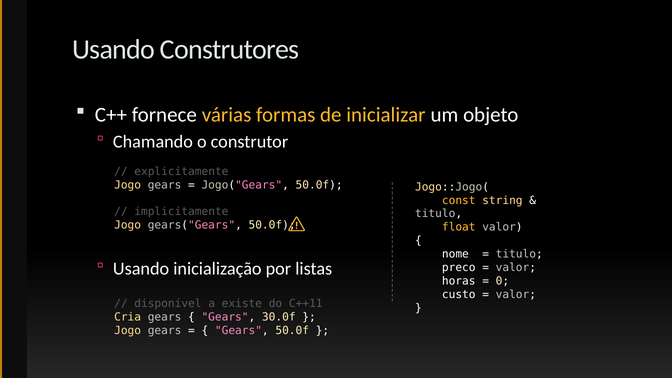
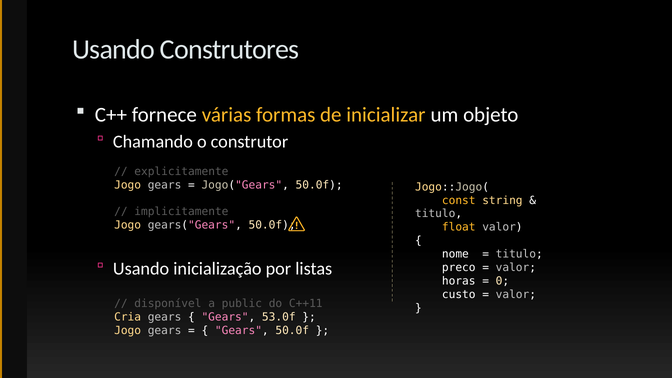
existe: existe -> public (242, 303)
30.0f: 30.0f -> 53.0f (279, 317)
